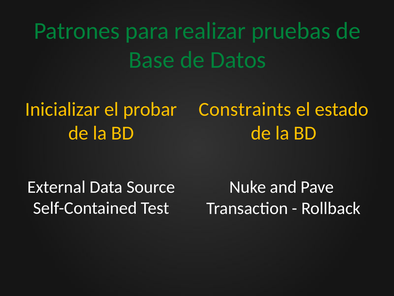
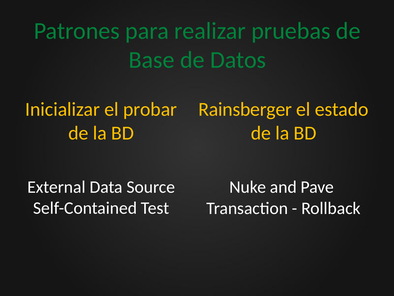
Constraints: Constraints -> Rainsberger (245, 109)
